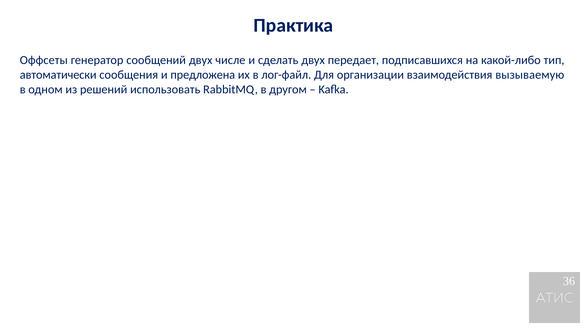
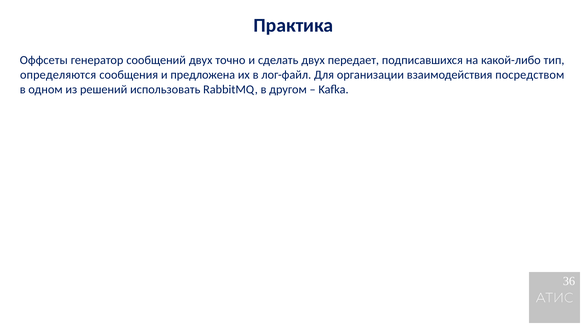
числе: числе -> точно (230, 60)
автоматически: автоматически -> определяются (58, 75)
вызываемую: вызываемую -> посредством (530, 75)
